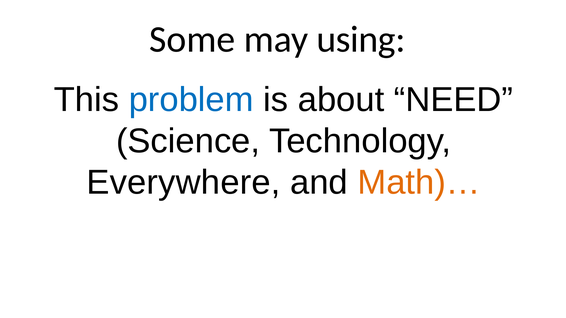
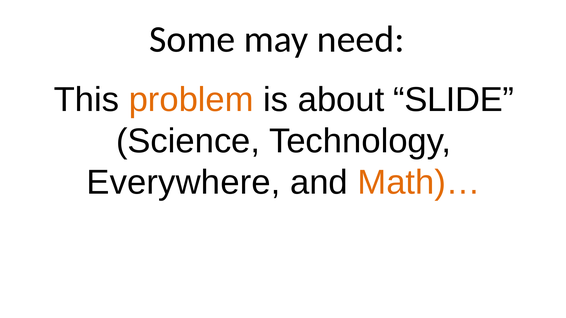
using: using -> need (361, 39)
problem colour: blue -> orange (191, 100)
NEED: NEED -> SLIDE (454, 100)
